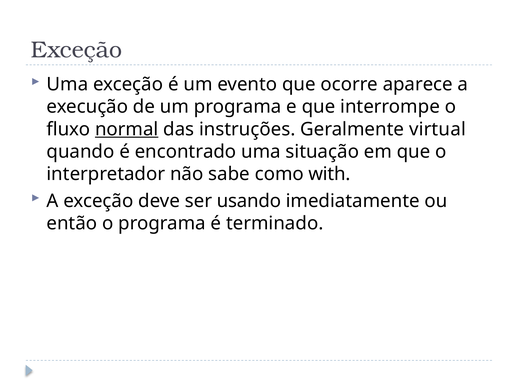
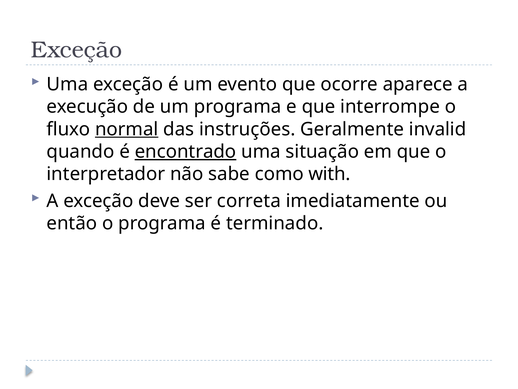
virtual: virtual -> invalid (438, 129)
encontrado underline: none -> present (186, 151)
usando: usando -> correta (249, 201)
